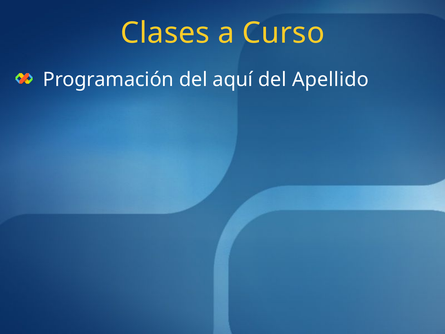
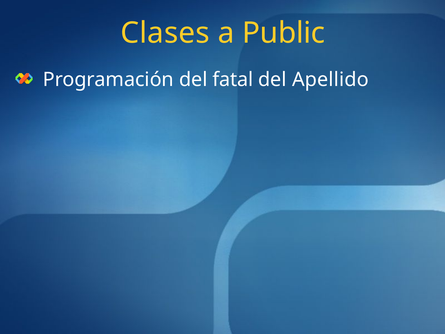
Curso: Curso -> Public (284, 33)
aquí: aquí -> fatal (233, 80)
